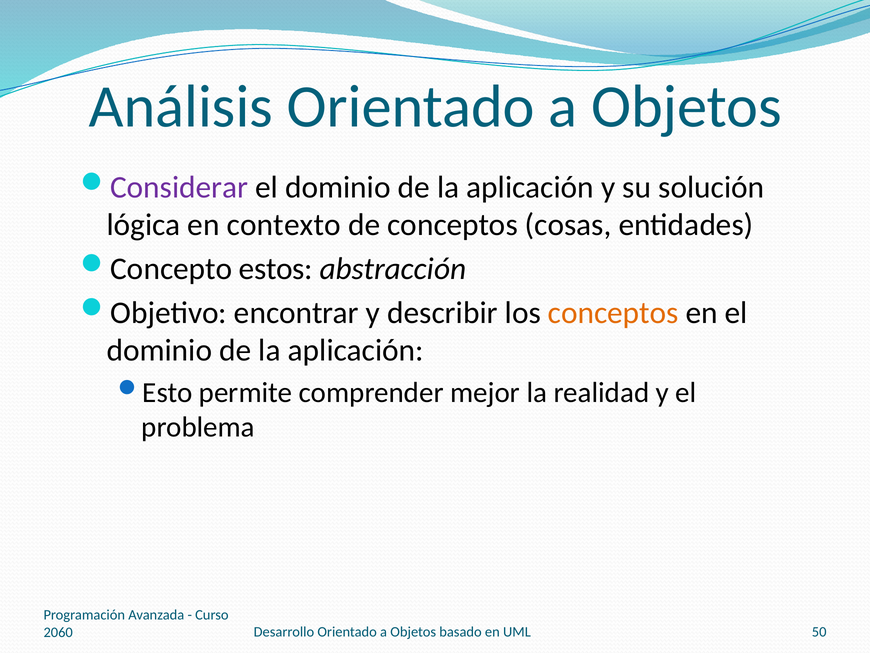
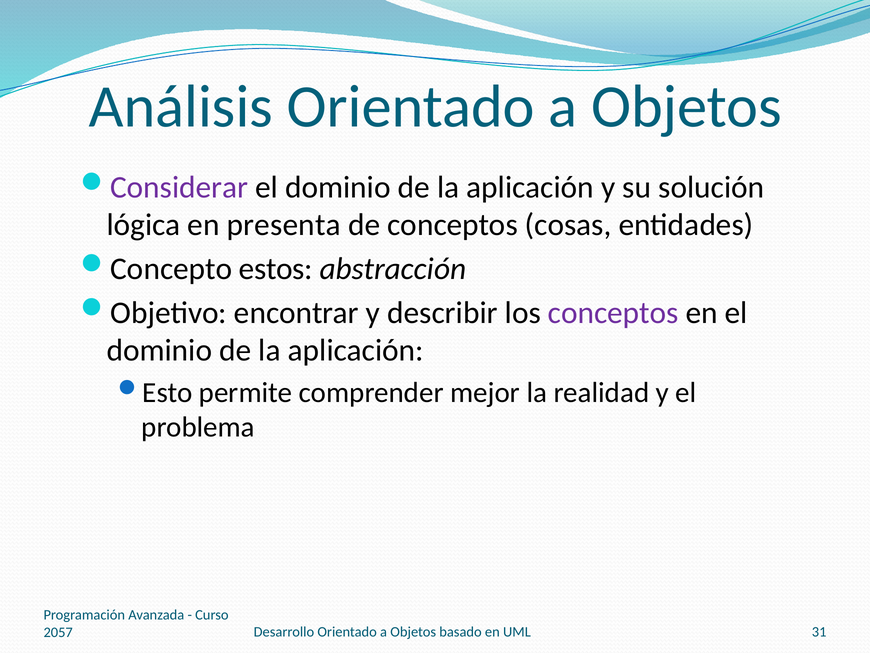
contexto: contexto -> presenta (284, 225)
conceptos colour: orange -> purple (613, 313)
50: 50 -> 31 (819, 632)
2060: 2060 -> 2057 (58, 632)
